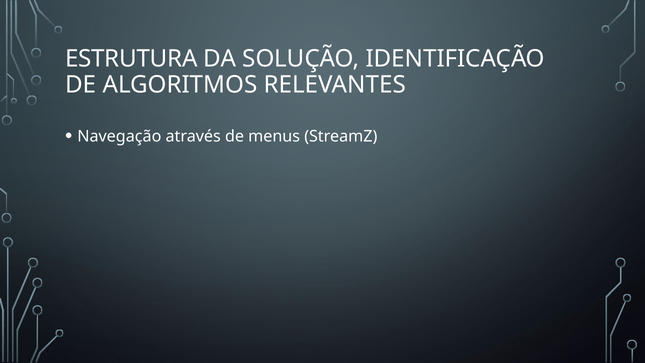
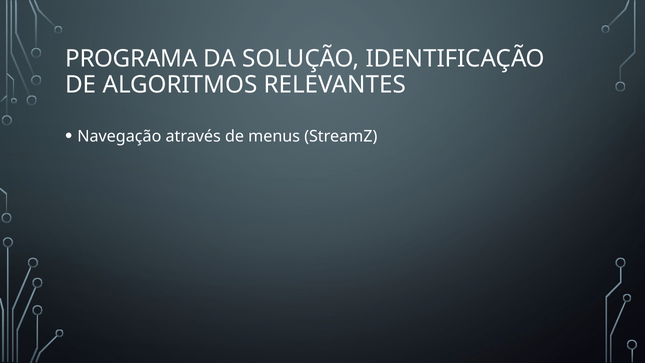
ESTRUTURA: ESTRUTURA -> PROGRAMA (131, 59)
